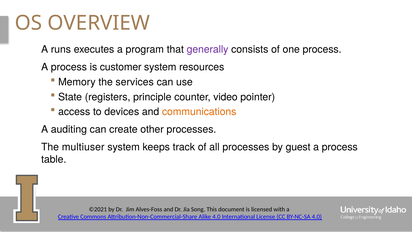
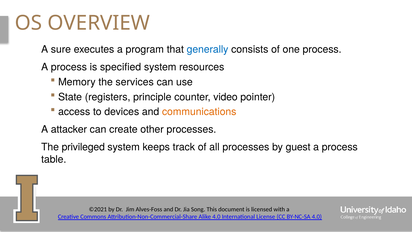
runs: runs -> sure (61, 49)
generally colour: purple -> blue (208, 49)
customer: customer -> specified (121, 67)
auditing: auditing -> attacker (69, 129)
multiuser: multiuser -> privileged (83, 147)
